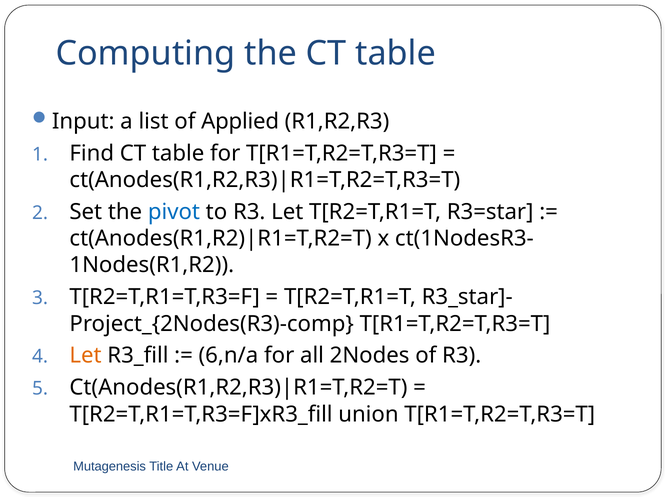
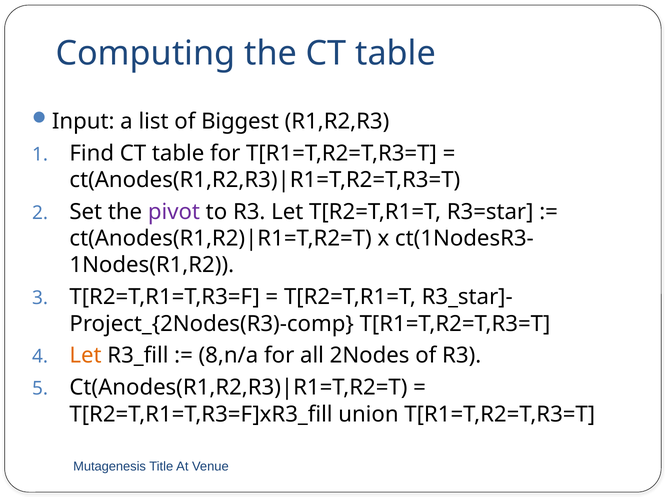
Applied: Applied -> Biggest (240, 121)
pivot colour: blue -> purple (174, 212)
6,n/a: 6,n/a -> 8,n/a (228, 356)
